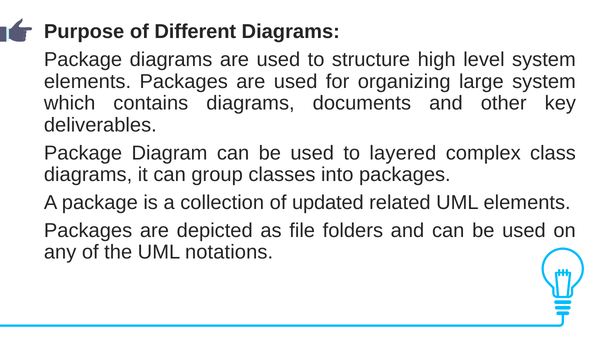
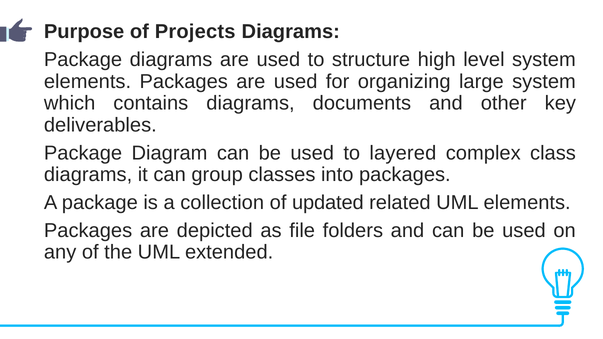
Different: Different -> Projects (195, 32)
notations: notations -> extended (229, 252)
